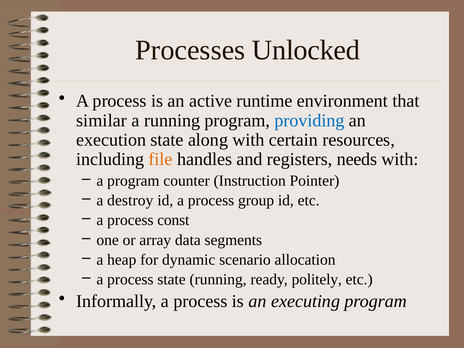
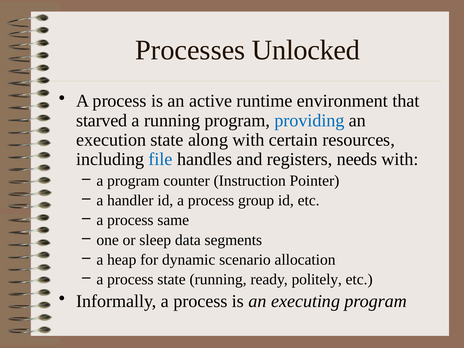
similar: similar -> starved (102, 120)
file colour: orange -> blue (161, 159)
destroy: destroy -> handler (130, 200)
const: const -> same (173, 220)
array: array -> sleep (155, 240)
